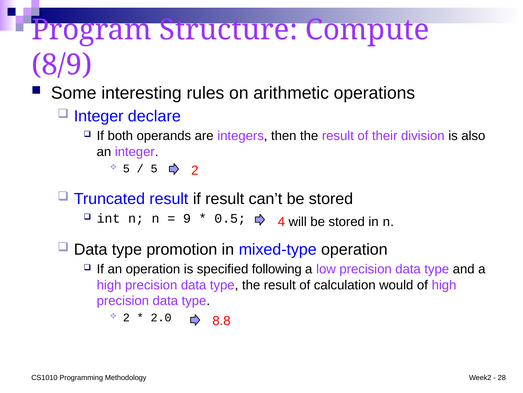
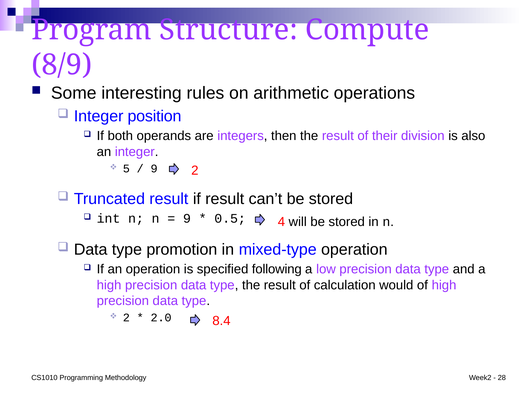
declare: declare -> position (154, 116)
5: 5 -> 9 (154, 168)
8.8: 8.8 -> 8.4 (221, 320)
